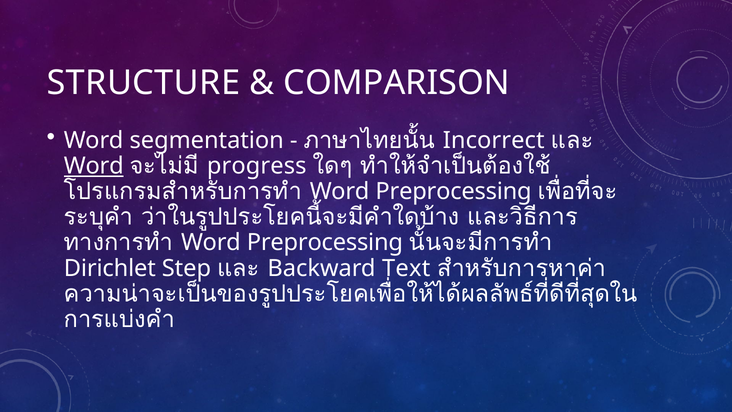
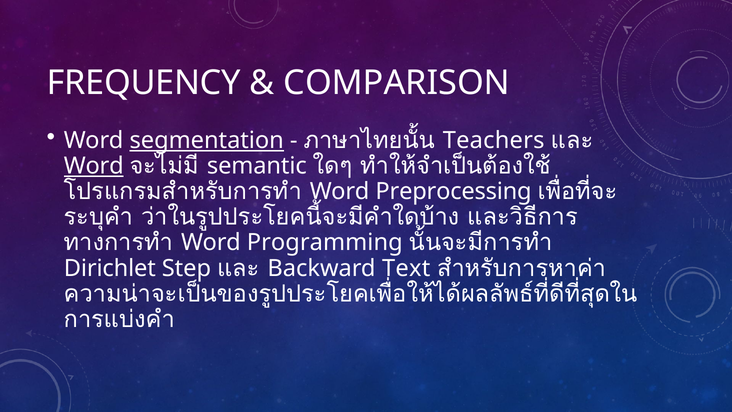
STRUCTURE: STRUCTURE -> FREQUENCY (144, 83)
segmentation underline: none -> present (207, 140)
Incorrect: Incorrect -> Teachers (494, 140)
progress: progress -> semantic (257, 166)
Preprocessing: Preprocessing -> Programming (325, 242)
